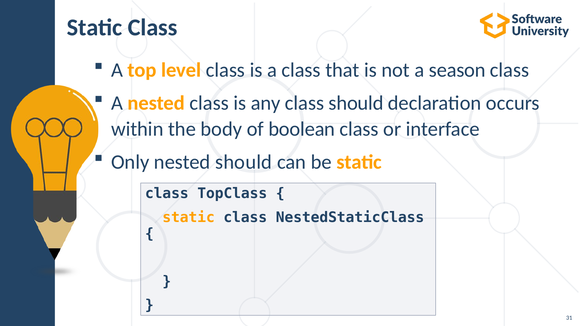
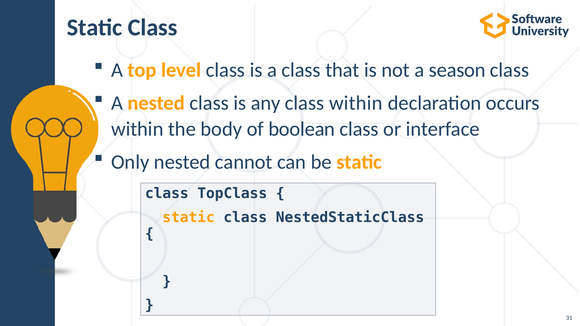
class should: should -> within (356, 103)
nested should: should -> cannot (244, 162)
